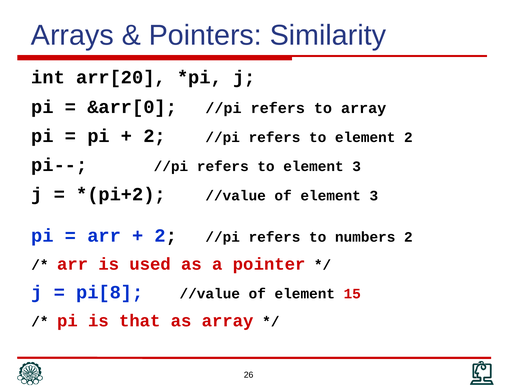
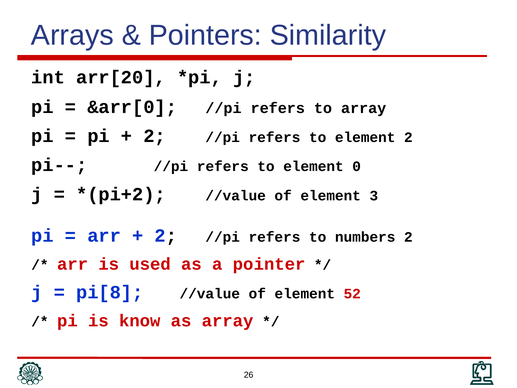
to element 3: 3 -> 0 (357, 166)
15: 15 -> 52 (352, 294)
that: that -> know (140, 321)
